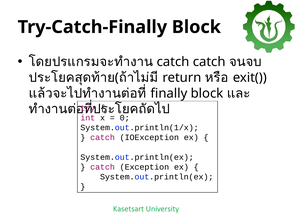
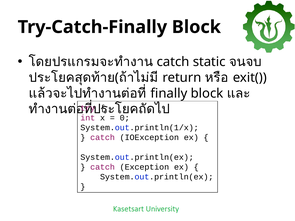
catch catch: catch -> static (209, 62)
